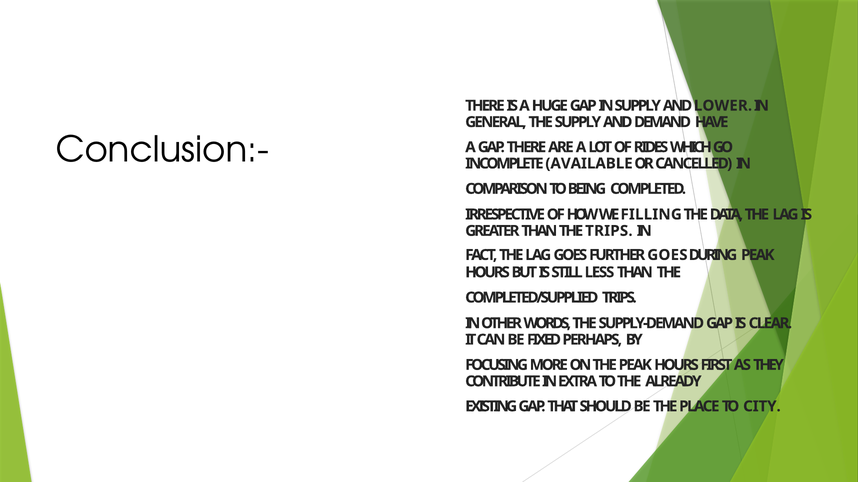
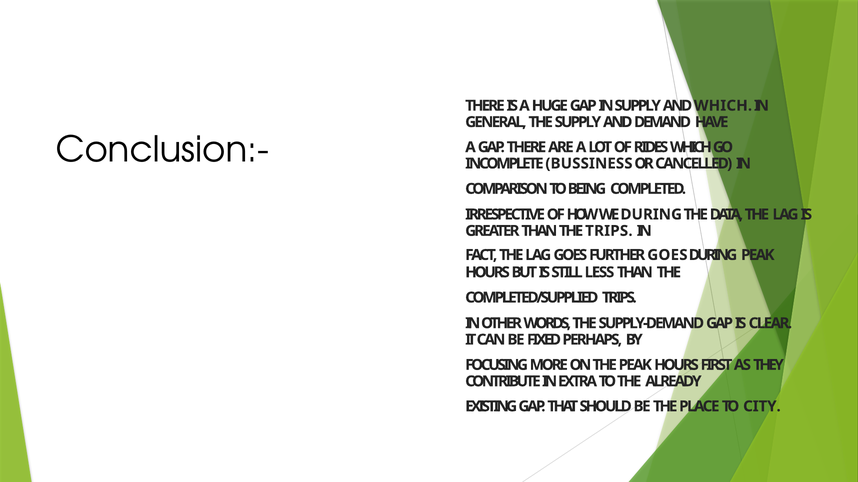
AND LOWER: LOWER -> WHICH (723, 106)
AVAILABLE: AVAILABLE -> BUSSINESS (589, 164)
WE FILLING: FILLING -> DURING (651, 215)
